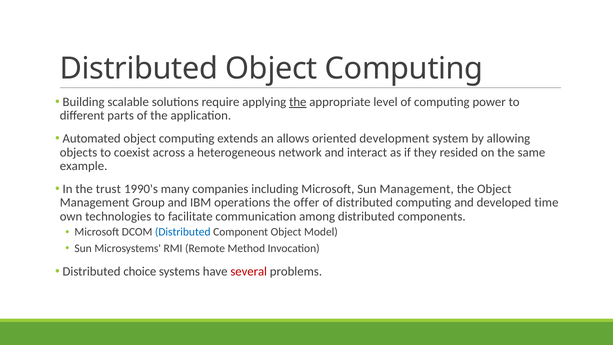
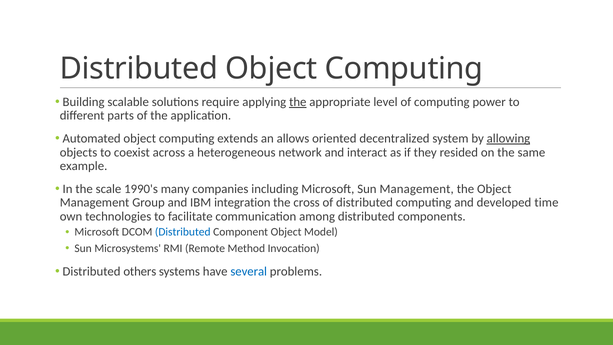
development: development -> decentralized (394, 138)
allowing underline: none -> present (508, 138)
trust: trust -> scale (108, 189)
operations: operations -> integration (242, 203)
offer: offer -> cross (307, 203)
choice: choice -> others (140, 272)
several colour: red -> blue (249, 272)
